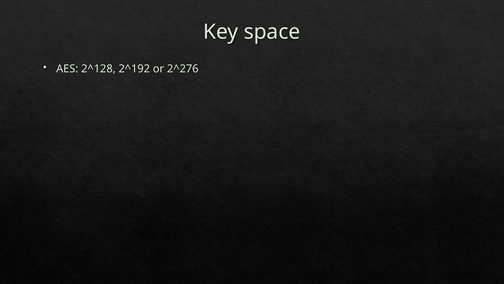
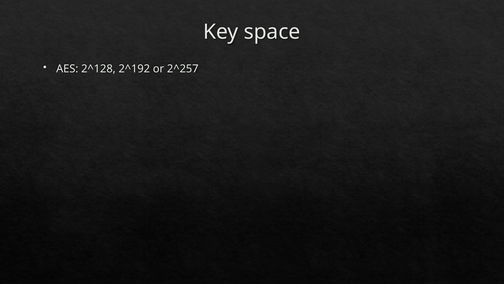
2^276: 2^276 -> 2^257 (183, 69)
